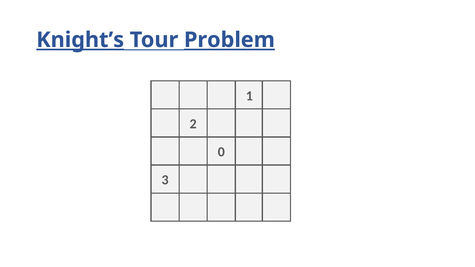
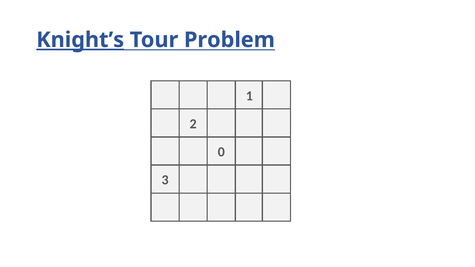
Problem underline: present -> none (229, 40)
